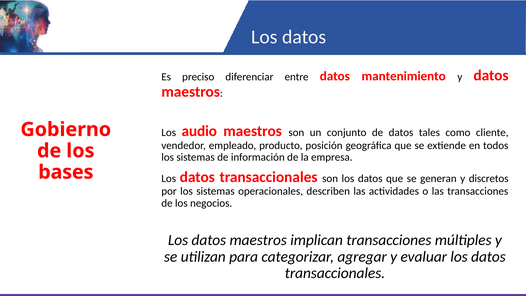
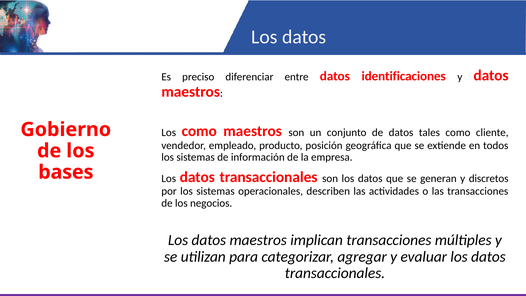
mantenimiento: mantenimiento -> identificaciones (404, 76)
Los audio: audio -> como (199, 131)
